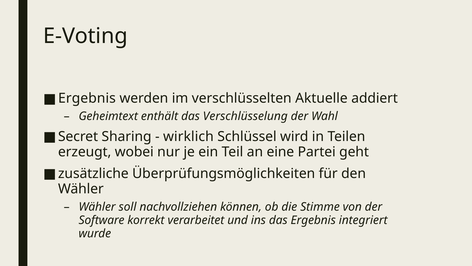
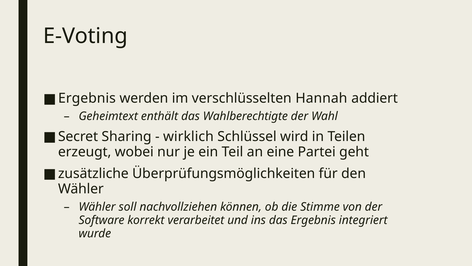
Aktuelle: Aktuelle -> Hannah (321, 98)
Verschlüsselung: Verschlüsselung -> Wahlberechtigte (245, 116)
